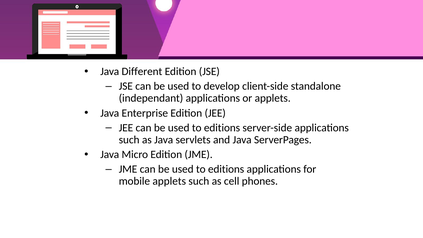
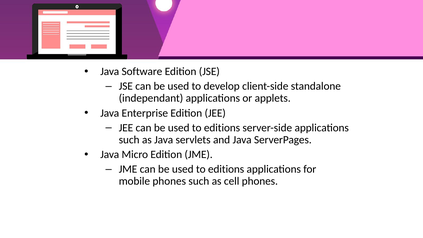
Different: Different -> Software (142, 72)
mobile applets: applets -> phones (169, 181)
